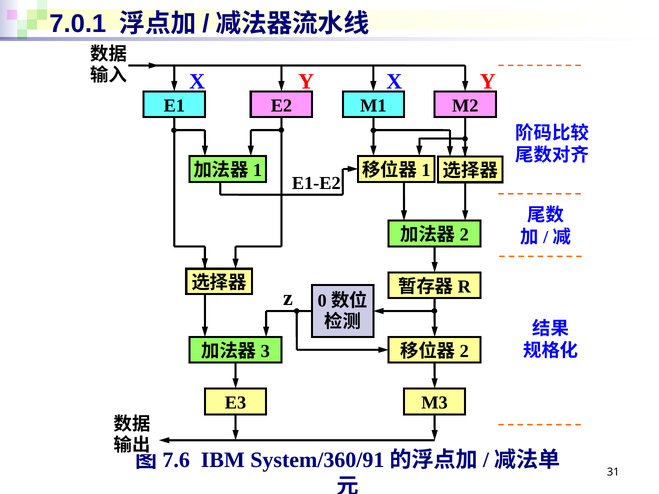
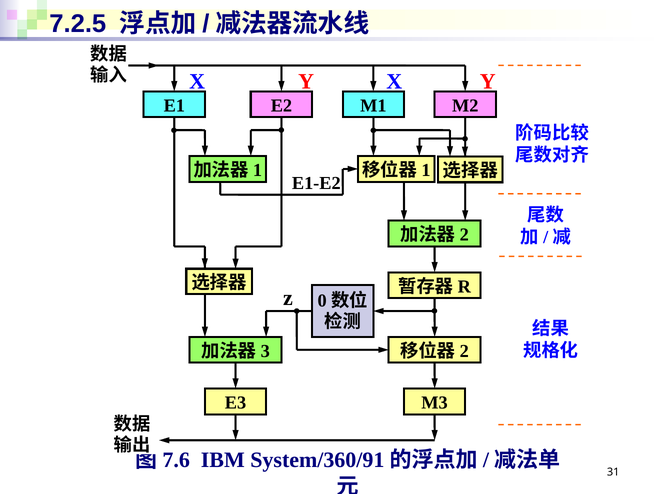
7.0.1: 7.0.1 -> 7.2.5 (78, 24)
